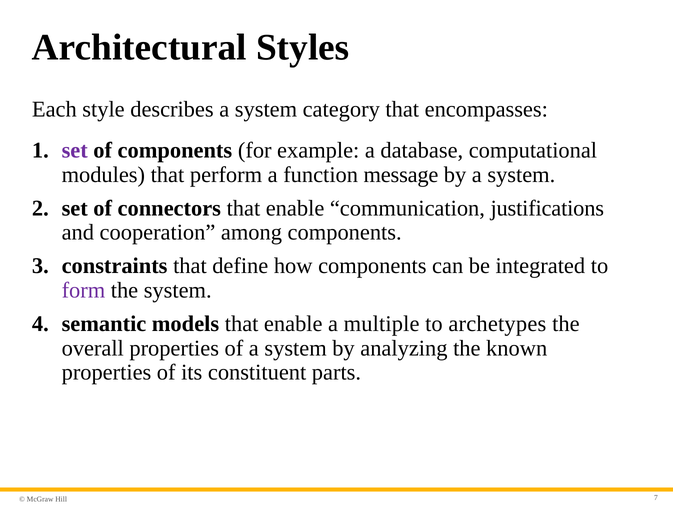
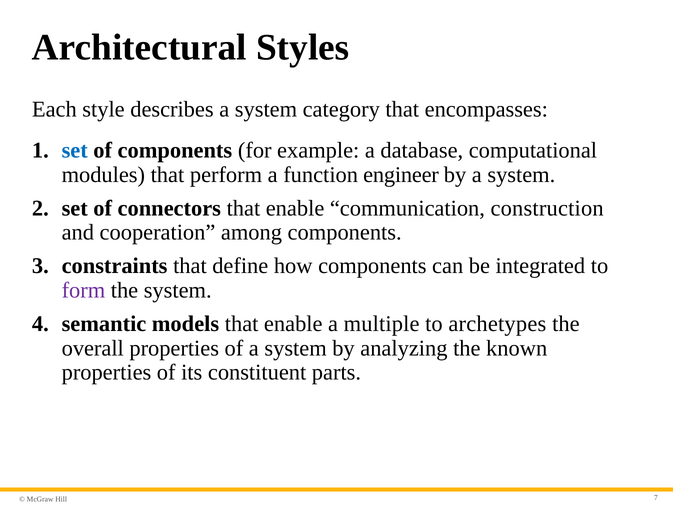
set colour: purple -> blue (75, 150)
message: message -> engineer (401, 175)
justifications: justifications -> construction (547, 208)
